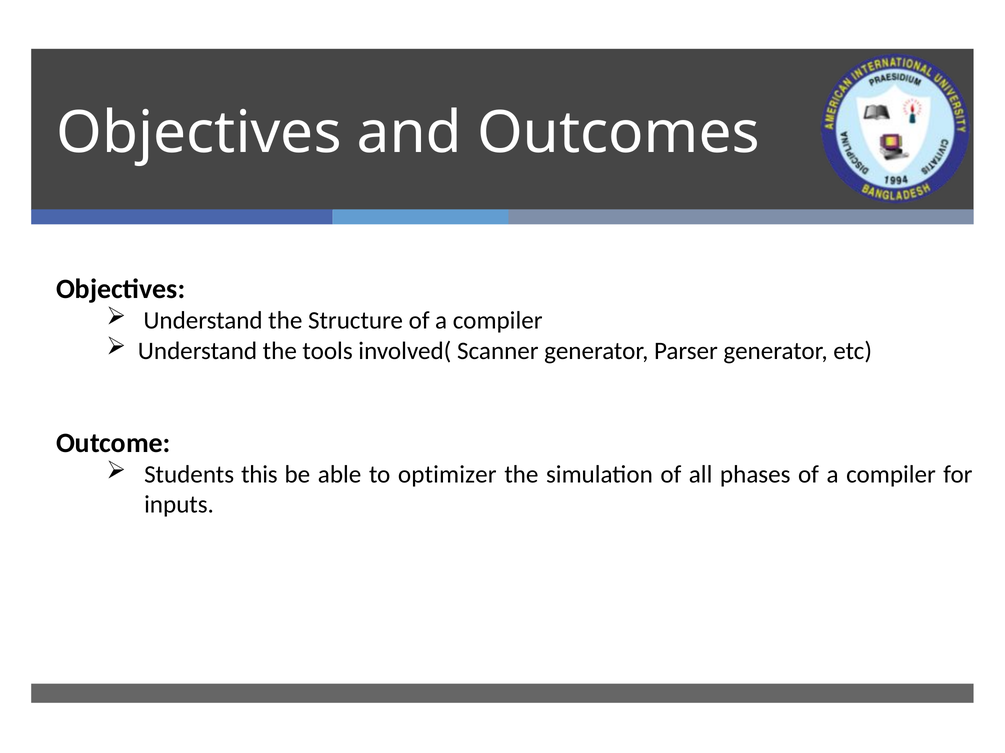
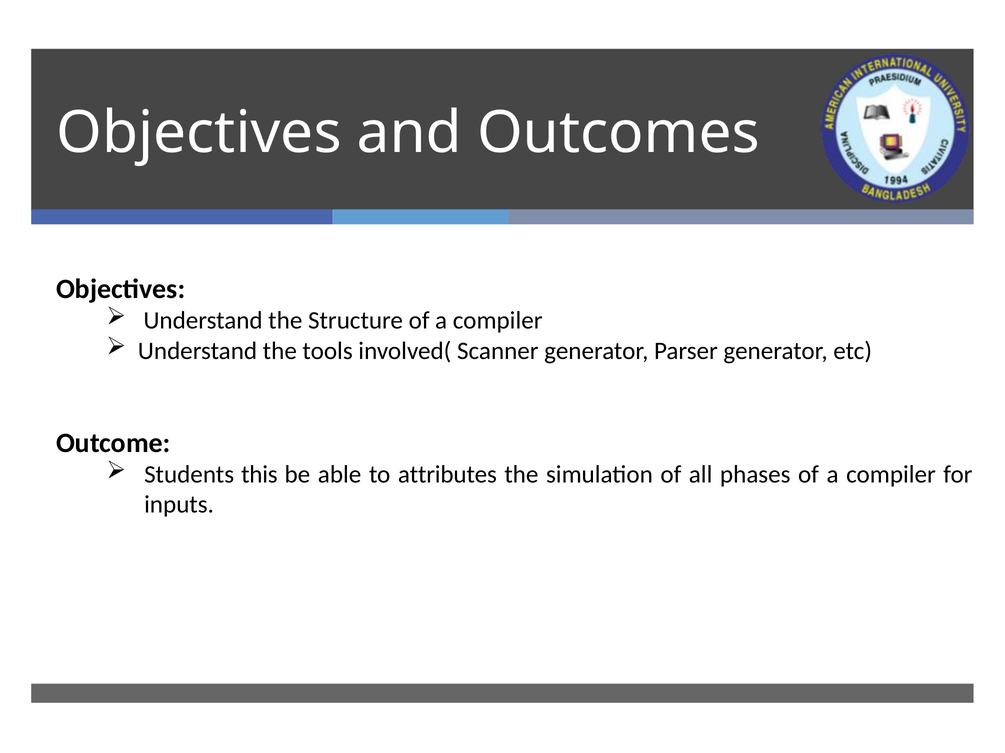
optimizer: optimizer -> attributes (447, 475)
